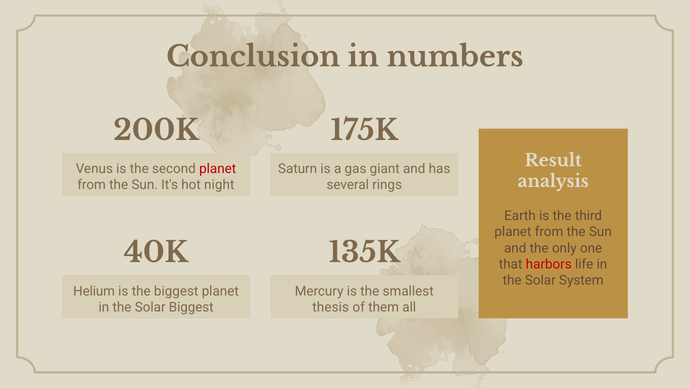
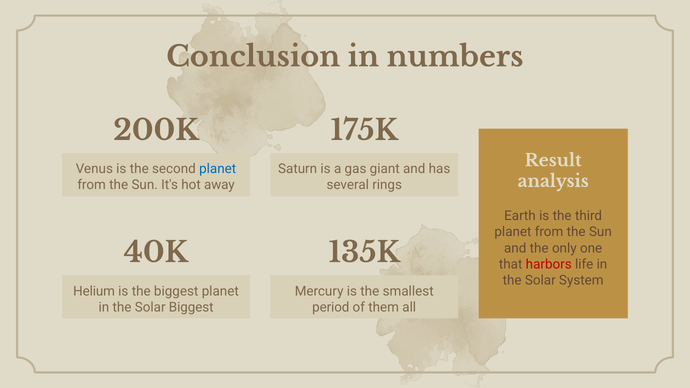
planet colour: red -> blue (218, 169)
night: night -> away (219, 185)
thesis: thesis -> period (331, 307)
